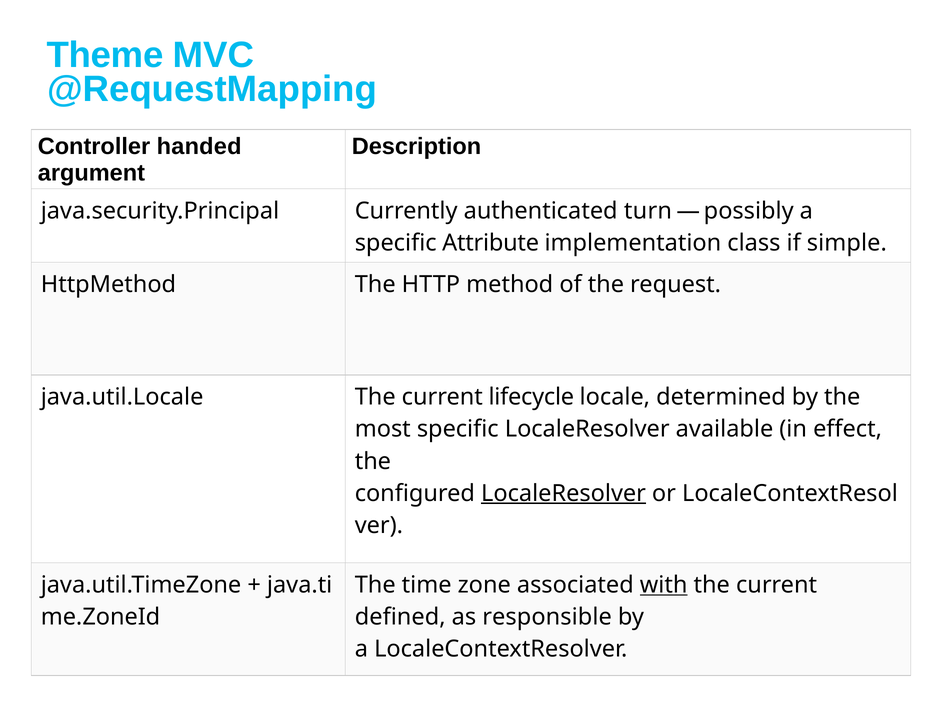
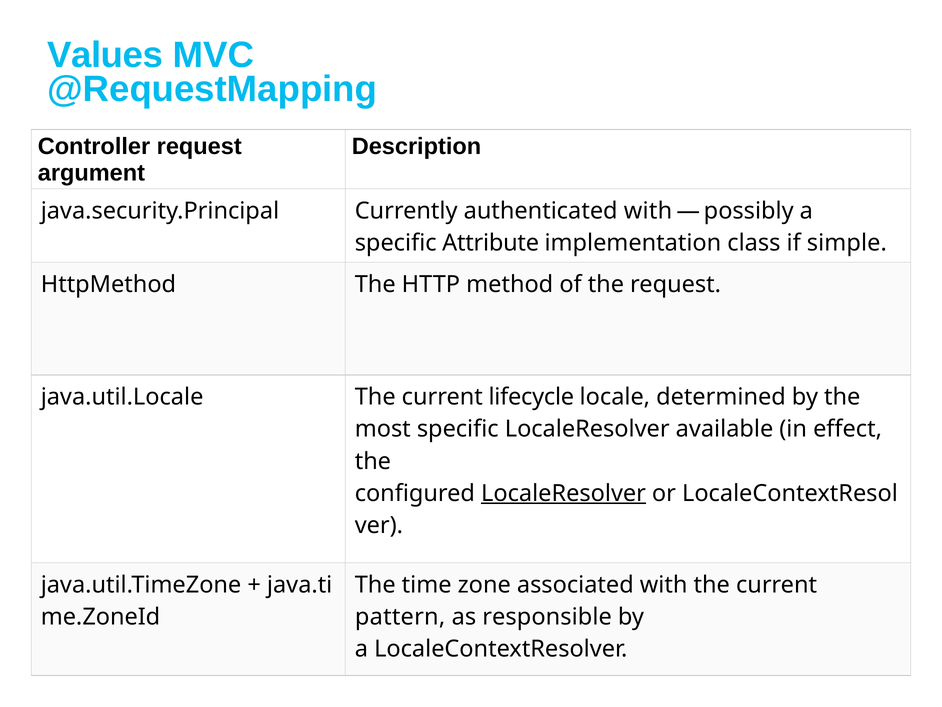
Theme: Theme -> Values (105, 55)
Controller handed: handed -> request (199, 146)
authenticated turn: turn -> with (648, 211)
with underline: present -> none (664, 584)
defined: defined -> pattern (400, 616)
